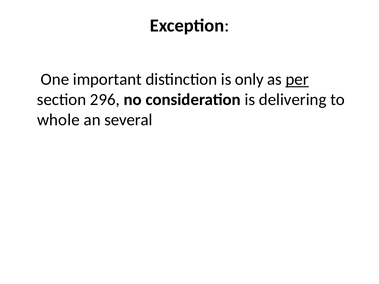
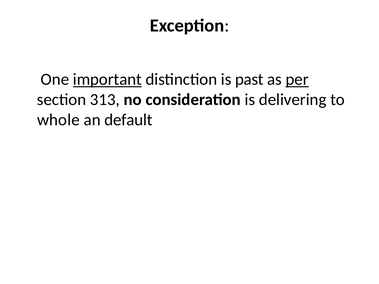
important underline: none -> present (107, 80)
only: only -> past (249, 80)
296: 296 -> 313 (105, 100)
several: several -> default (128, 120)
